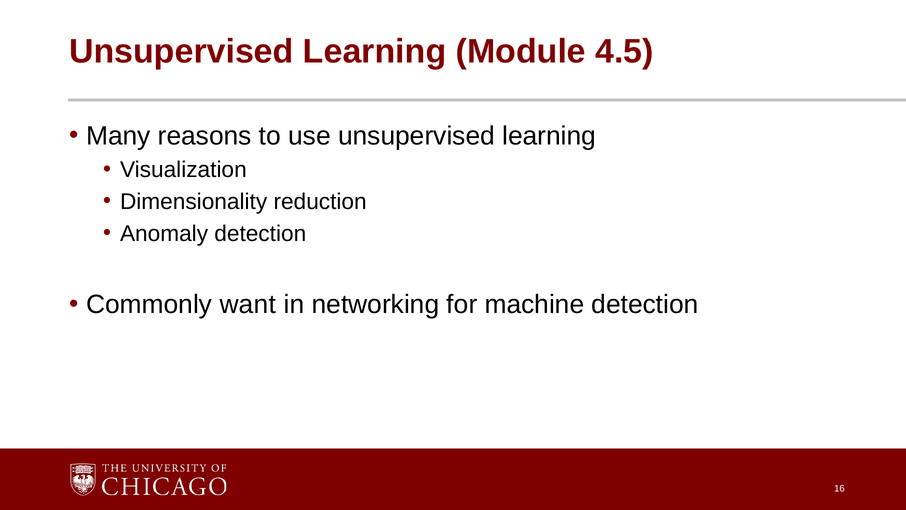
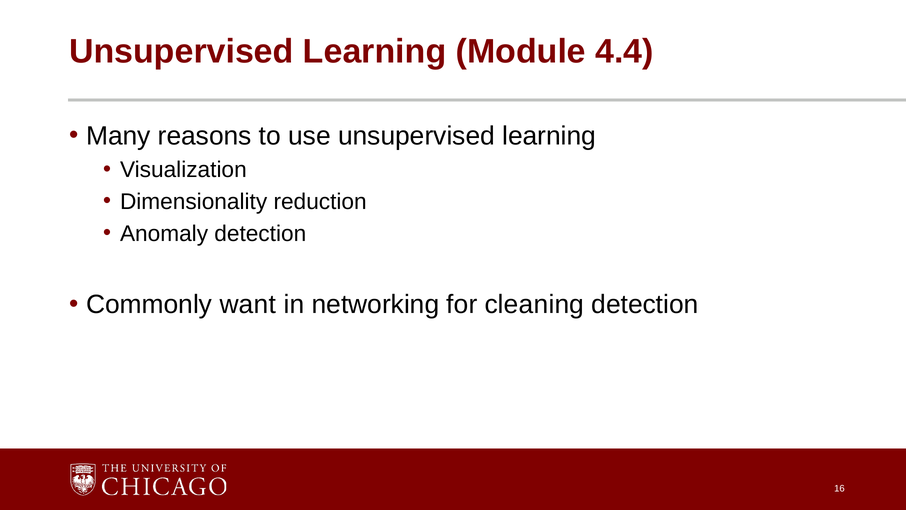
4.5: 4.5 -> 4.4 (624, 52)
machine: machine -> cleaning (534, 305)
